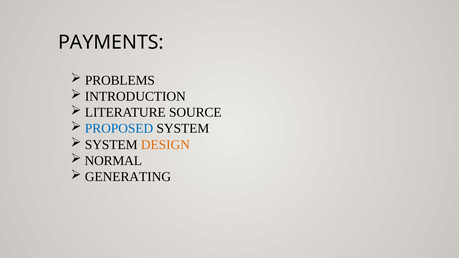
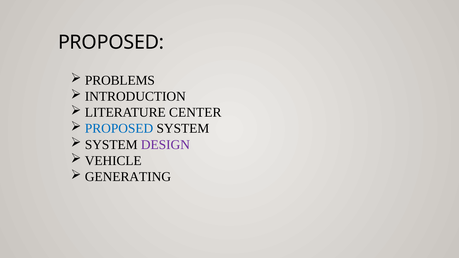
PAYMENTS: PAYMENTS -> PROPOSED (111, 42)
SOURCE: SOURCE -> CENTER (195, 113)
DESIGN colour: orange -> purple (165, 145)
NORMAL: NORMAL -> VEHICLE (113, 161)
